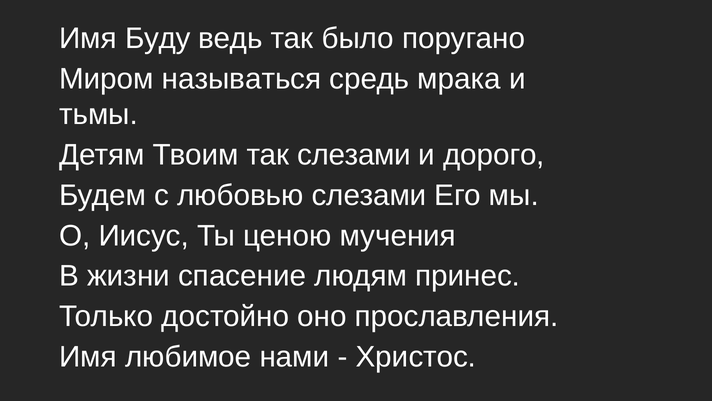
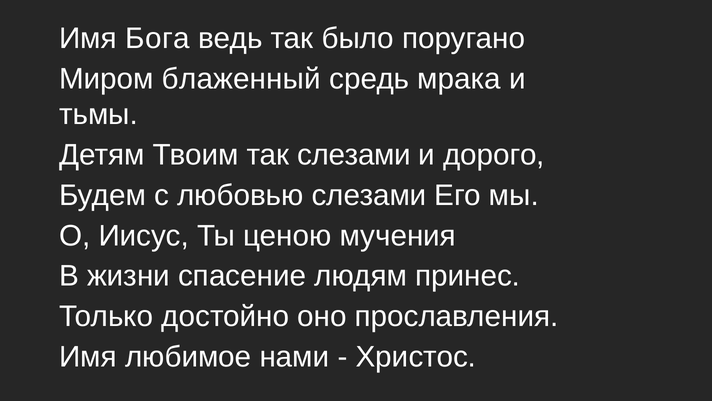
Буду: Буду -> Бога (158, 38)
называться: называться -> блаженный (241, 79)
